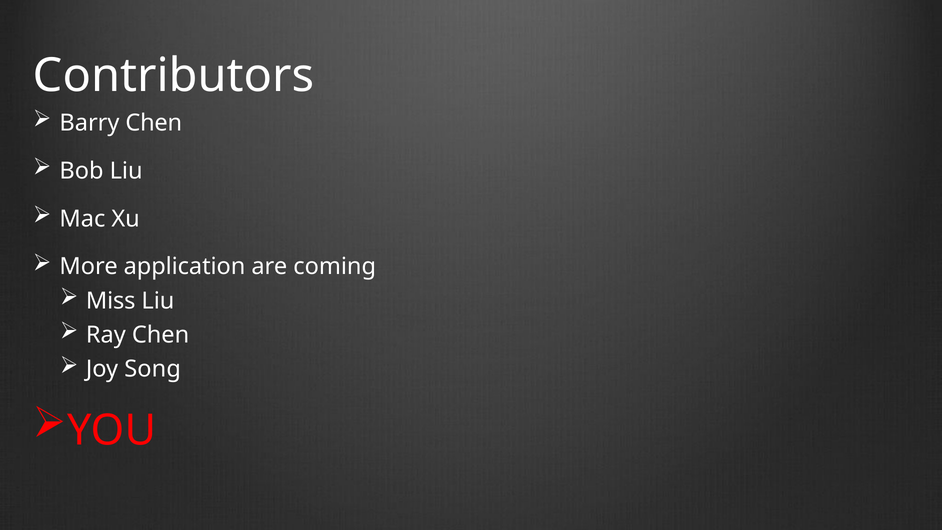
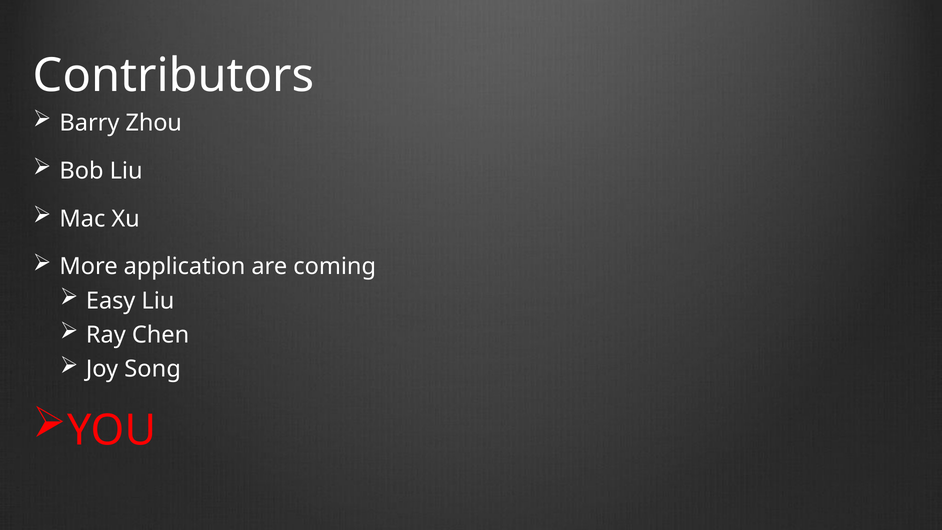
Barry Chen: Chen -> Zhou (154, 123)
Miss: Miss -> Easy (111, 301)
